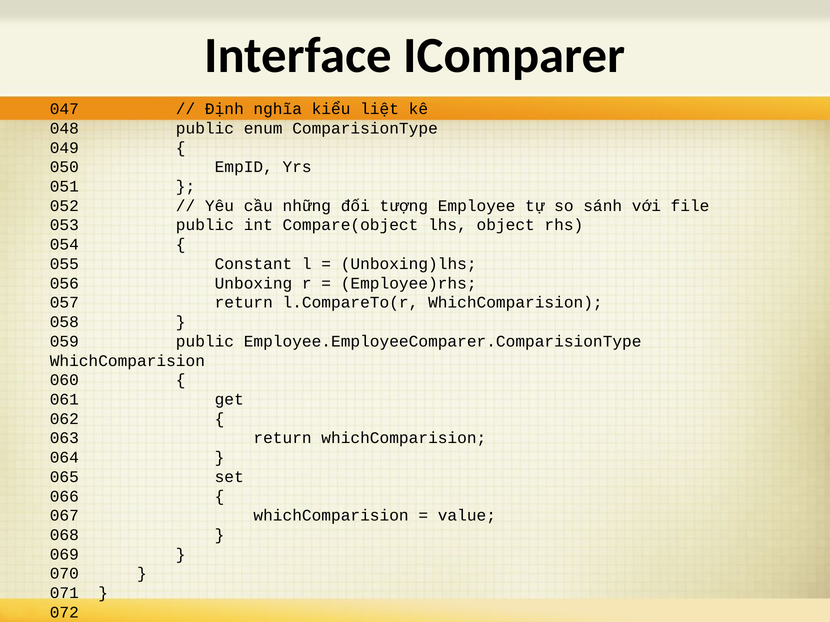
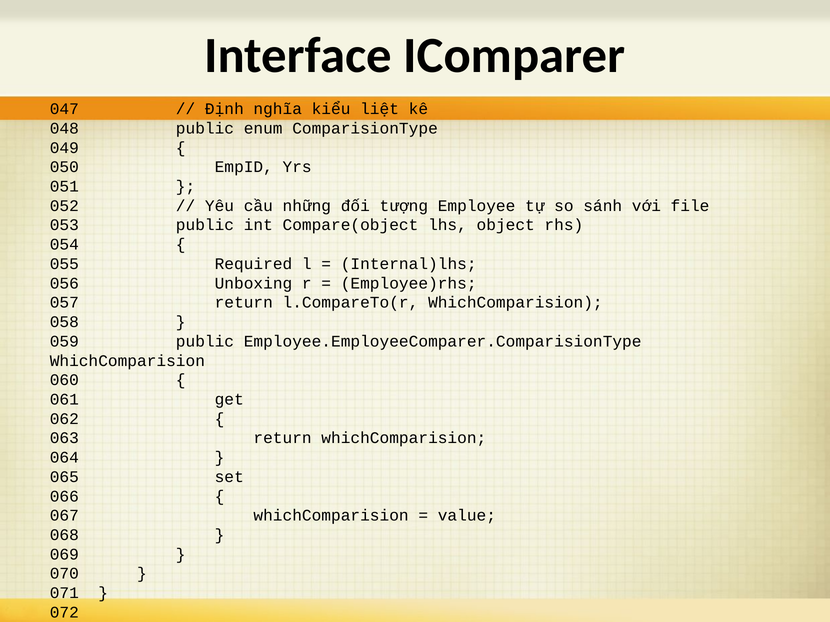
Constant: Constant -> Required (253, 264)
Unboxing)lhs: Unboxing)lhs -> Internal)lhs (409, 264)
